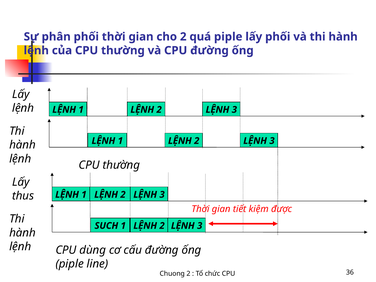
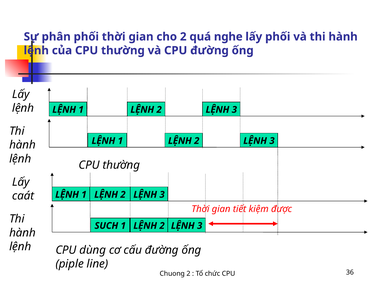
piple: piple -> nghe (228, 37)
thus: thus -> caát (23, 196)
